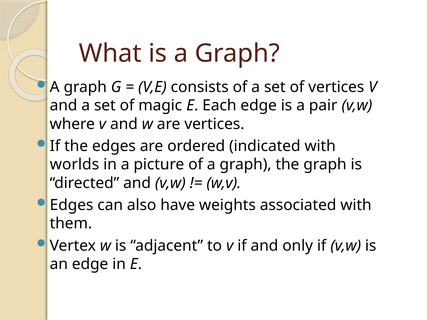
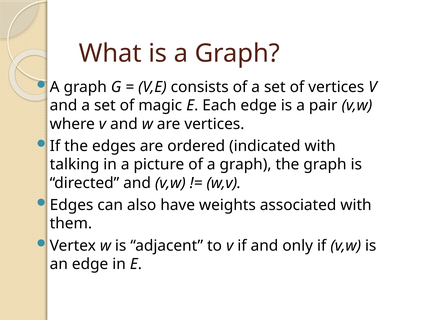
worlds: worlds -> talking (75, 165)
